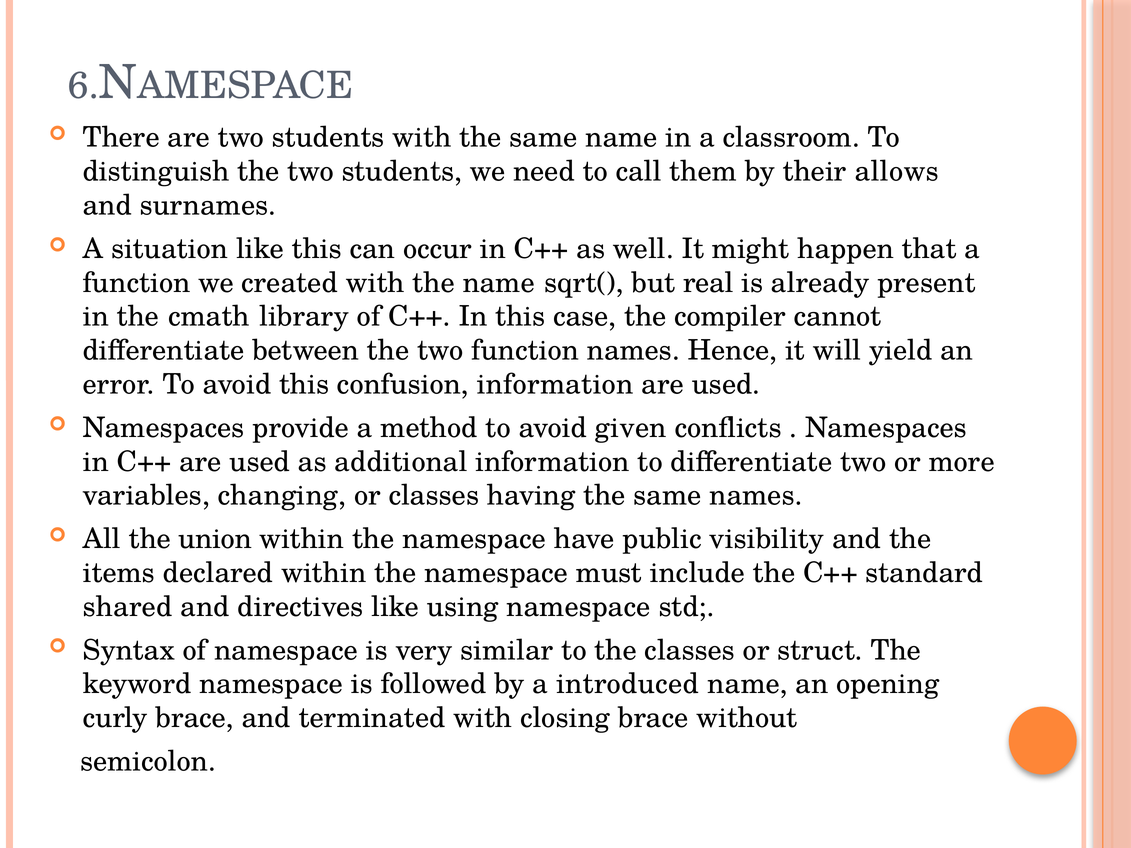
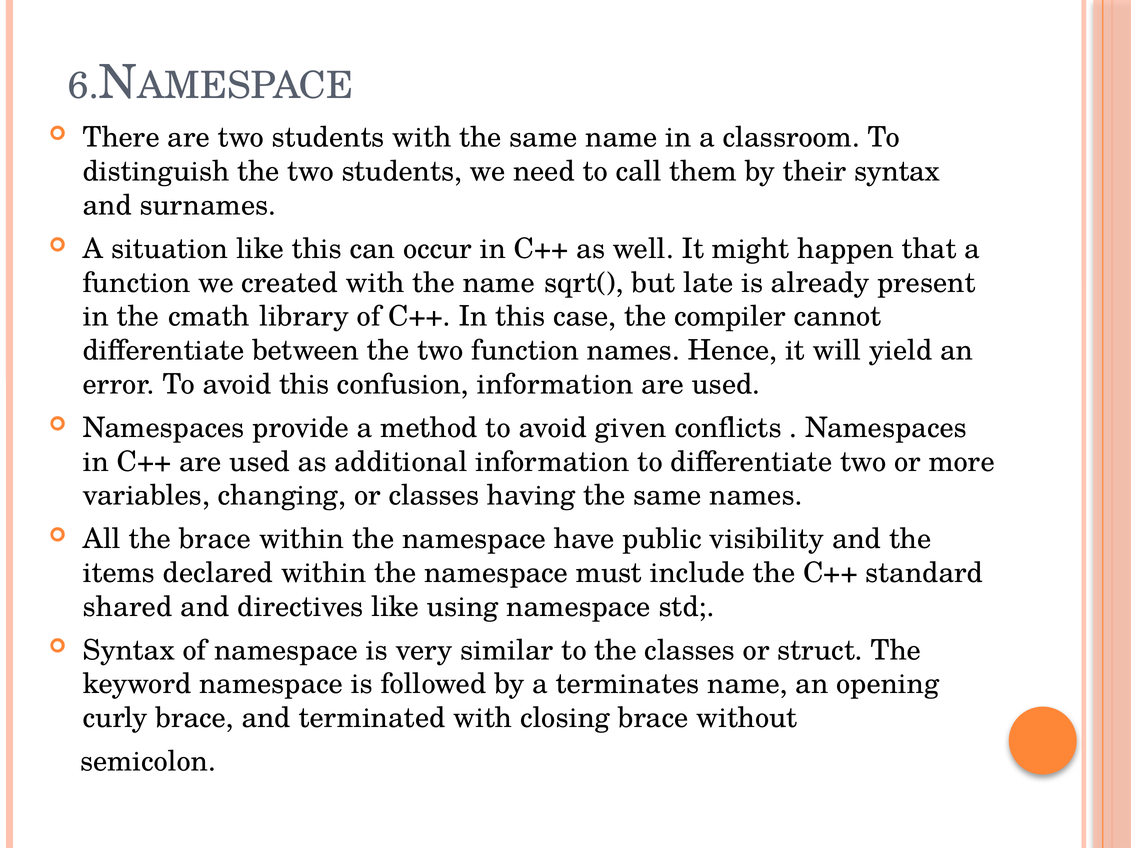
their allows: allows -> syntax (897, 172)
real: real -> late (708, 283)
the union: union -> brace (215, 539)
introduced: introduced -> terminates (628, 684)
